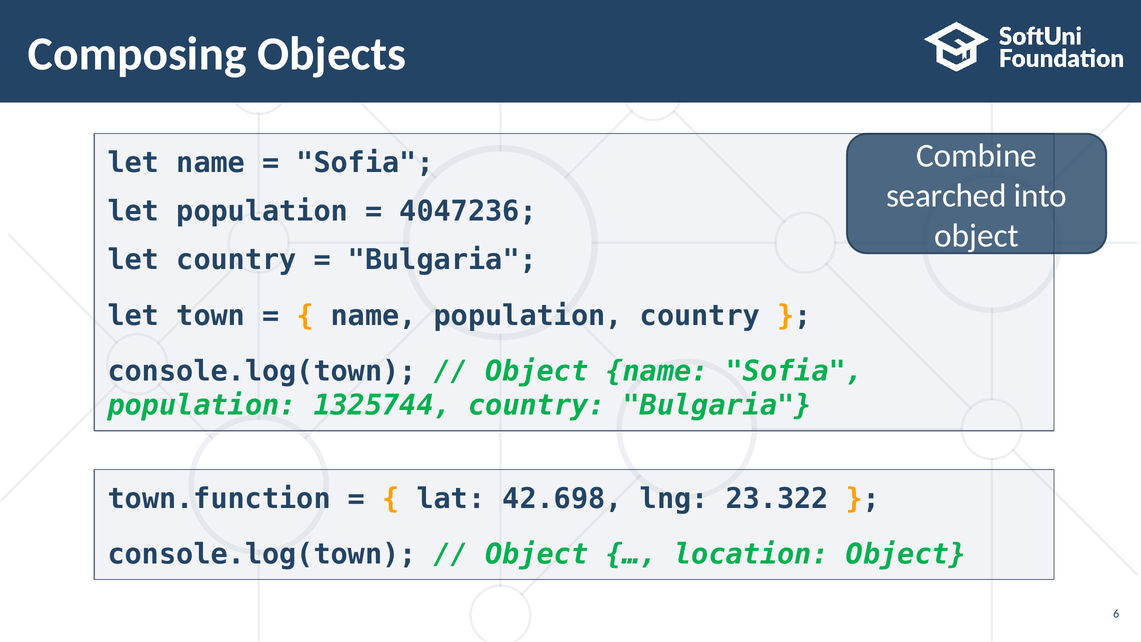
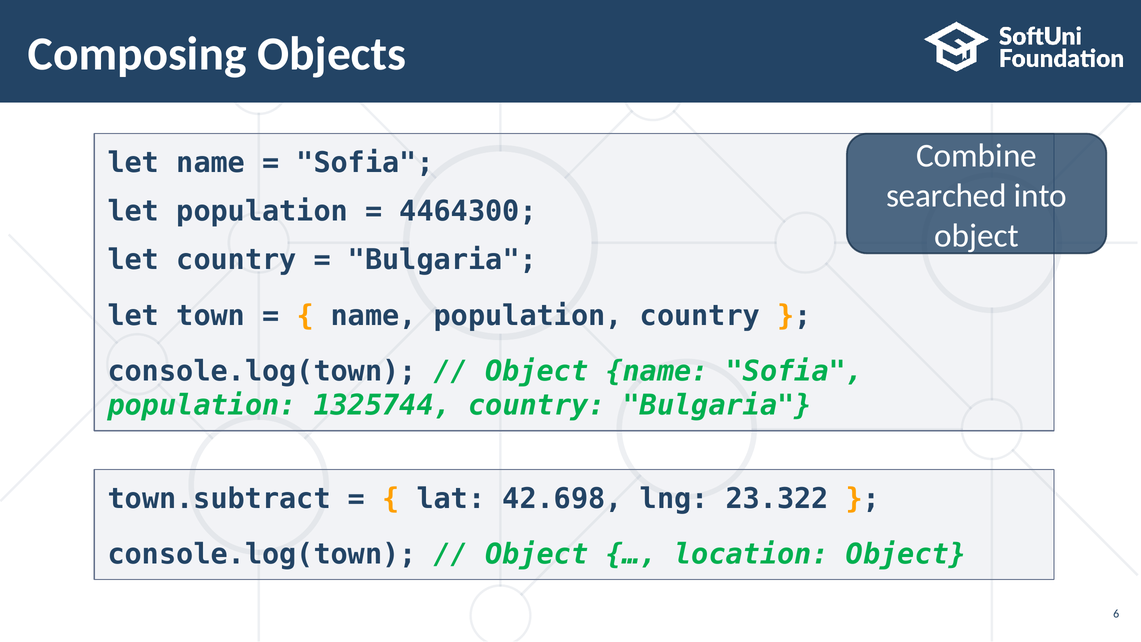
4047236: 4047236 -> 4464300 (468, 211)
town.function: town.function -> town.subtract (219, 498)
